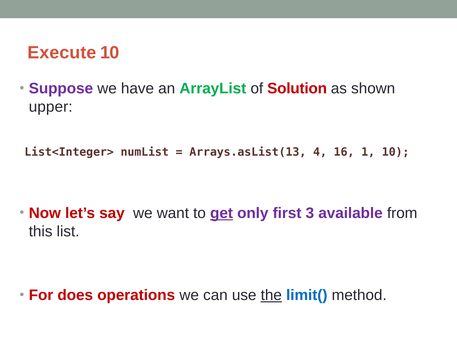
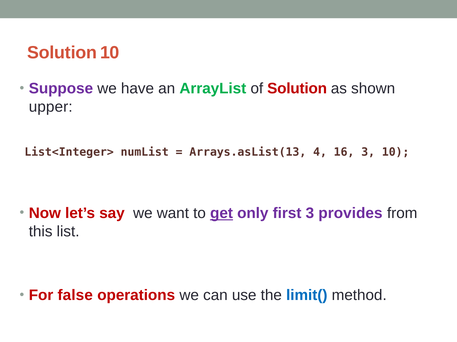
Execute: Execute -> Solution (62, 53)
16 1: 1 -> 3 (368, 153)
available: available -> provides (350, 214)
does: does -> false (75, 296)
the underline: present -> none (271, 296)
